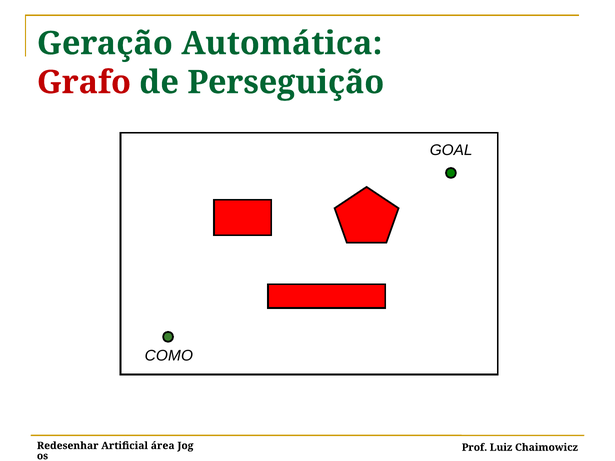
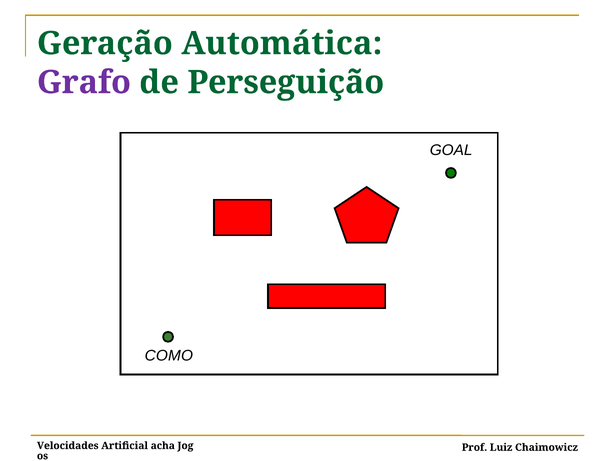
Grafo colour: red -> purple (84, 82)
Redesenhar: Redesenhar -> Velocidades (68, 446)
área: área -> acha (163, 446)
